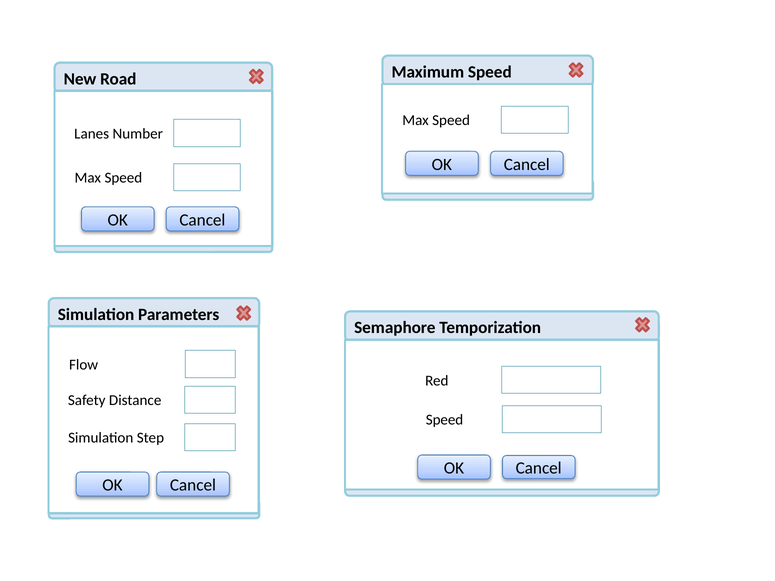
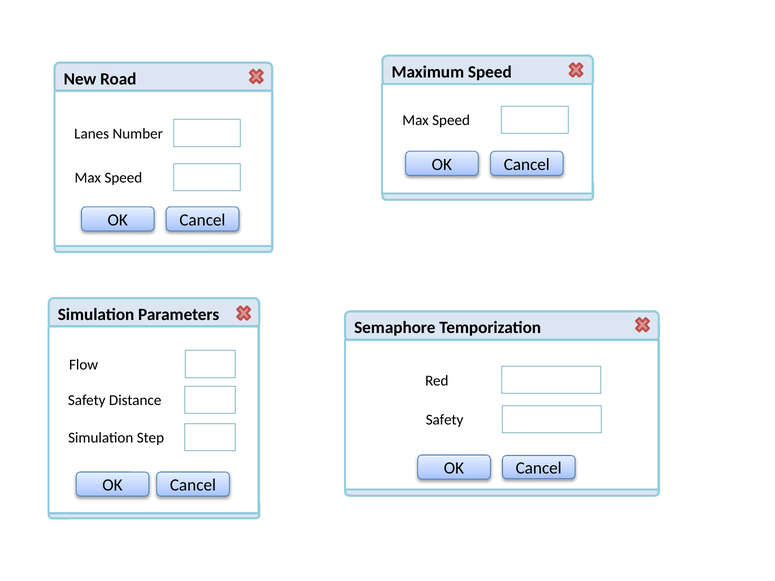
Speed: Speed -> Safety (445, 420)
